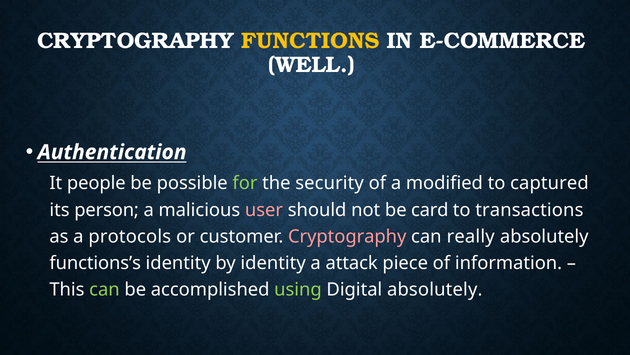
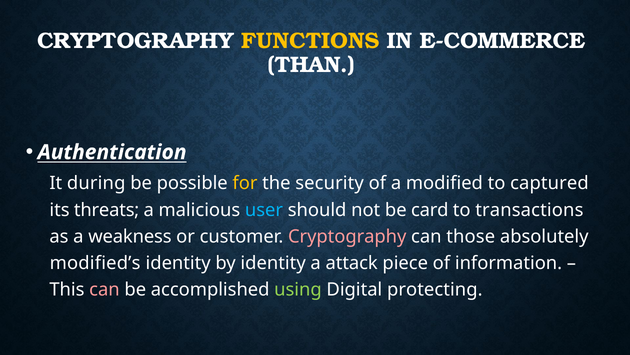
WELL: WELL -> THAN (311, 65)
people: people -> during (96, 183)
for colour: light green -> yellow (245, 183)
person: person -> threats (107, 210)
user colour: pink -> light blue (264, 210)
protocols: protocols -> weakness (130, 236)
really: really -> those (471, 236)
functions’s: functions’s -> modified’s (95, 262)
can colour: light green -> pink (104, 289)
Digital absolutely: absolutely -> protecting (435, 289)
